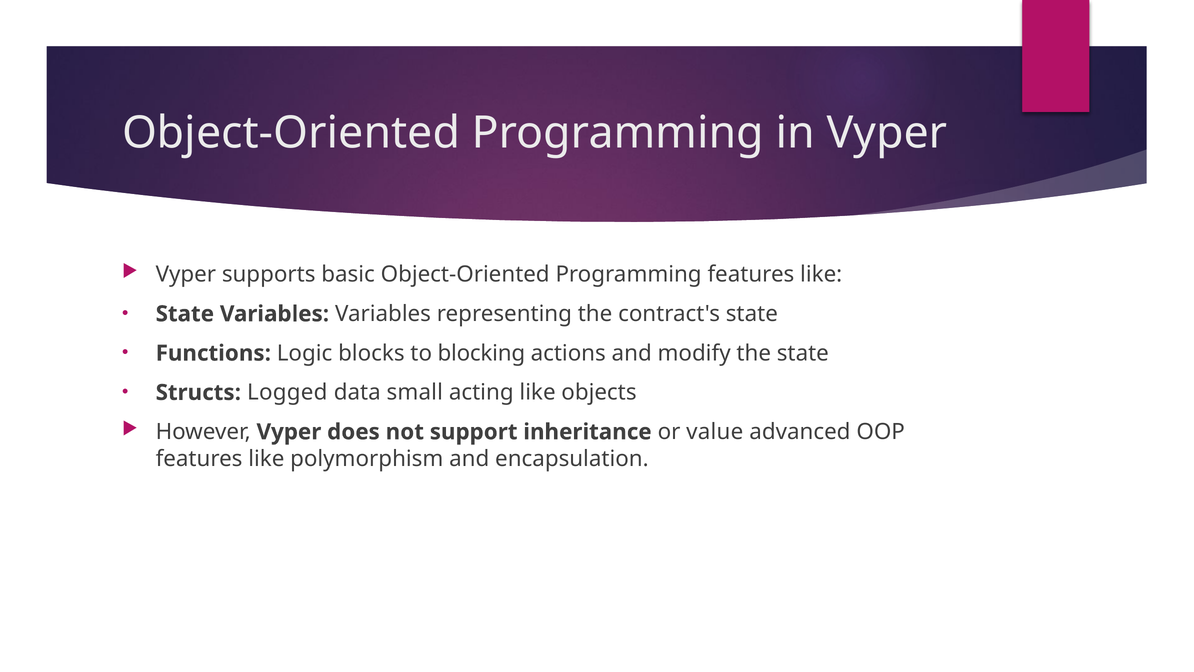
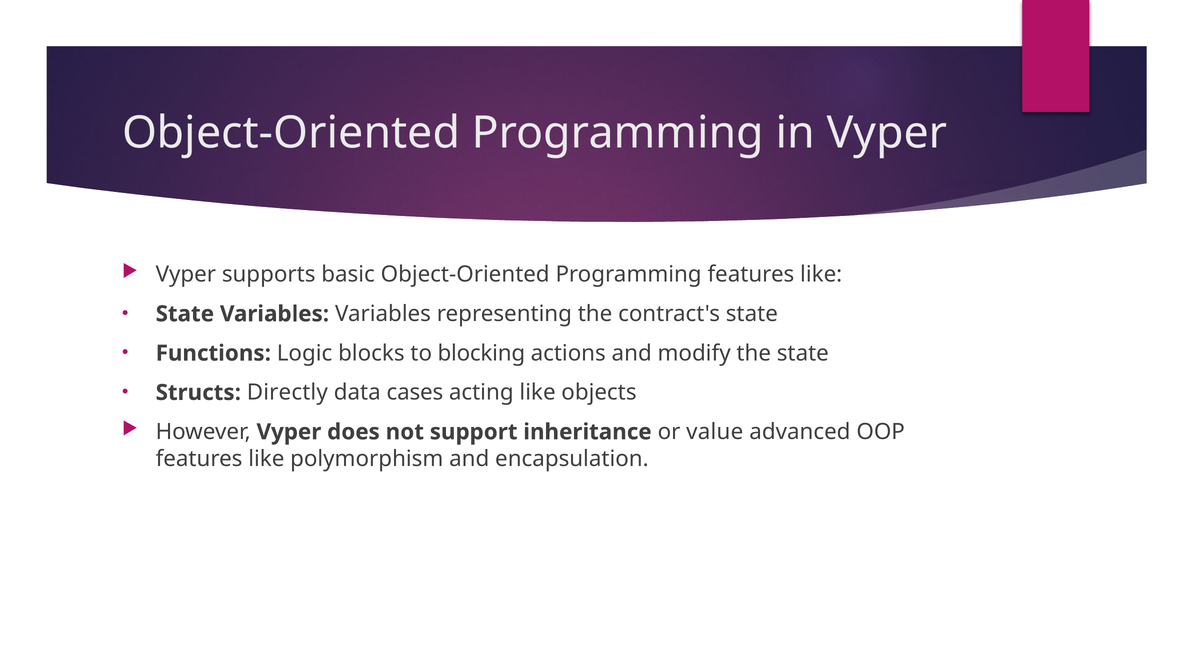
Logged: Logged -> Directly (287, 392)
small: small -> cases (415, 392)
